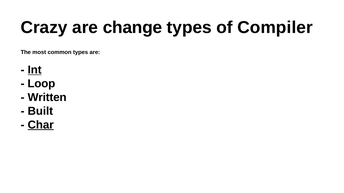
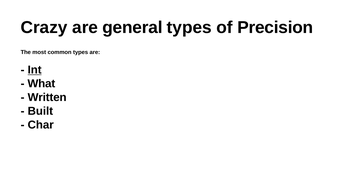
change: change -> general (132, 27)
Compiler: Compiler -> Precision (275, 27)
Loop: Loop -> What (41, 84)
Char underline: present -> none (41, 125)
